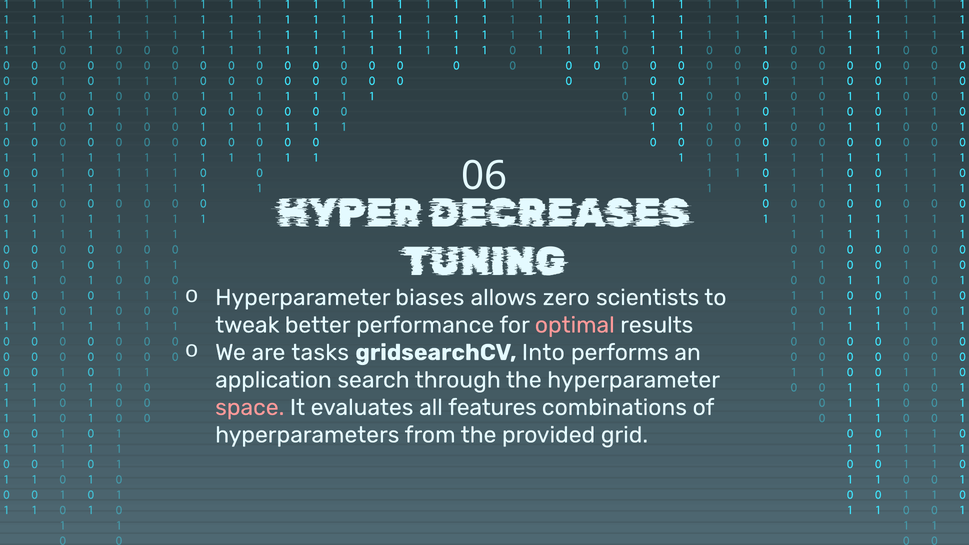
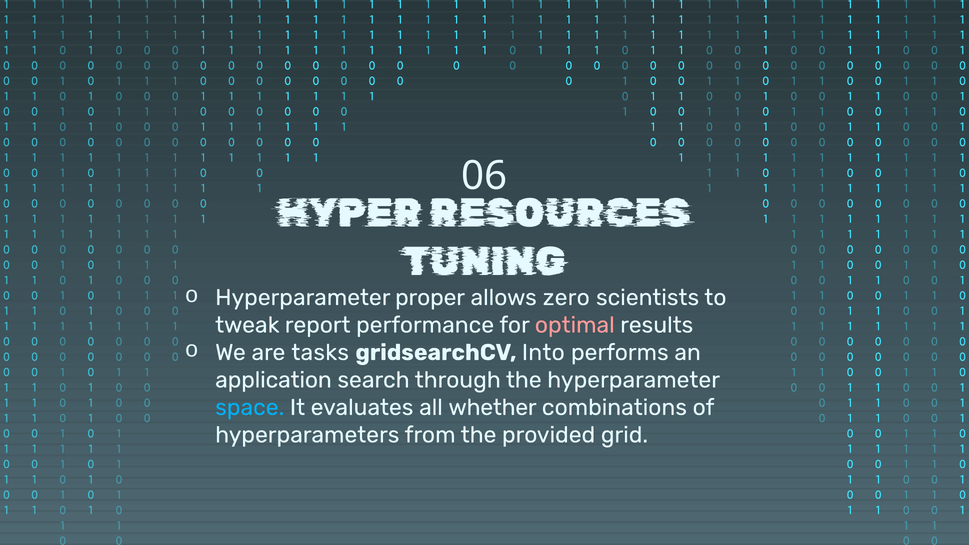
DECREASES: DECREASES -> RESOURCES (560, 213)
biases: biases -> proper (430, 298)
better: better -> report (318, 325)
space colour: pink -> light blue (250, 407)
features: features -> whether (492, 407)
